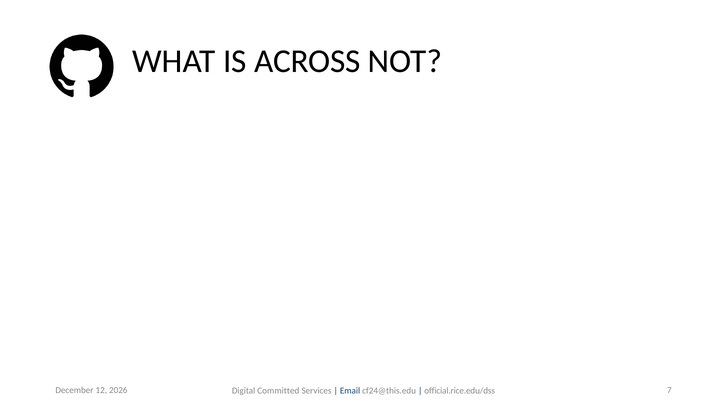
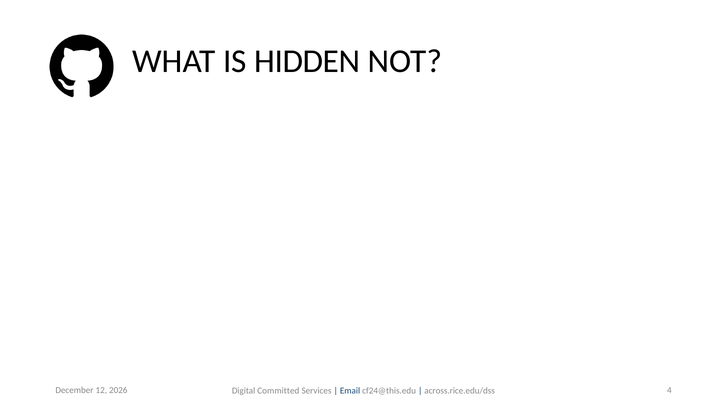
ACROSS: ACROSS -> HIDDEN (307, 61)
7: 7 -> 4 (669, 390)
official.rice.edu/dss: official.rice.edu/dss -> across.rice.edu/dss (460, 391)
